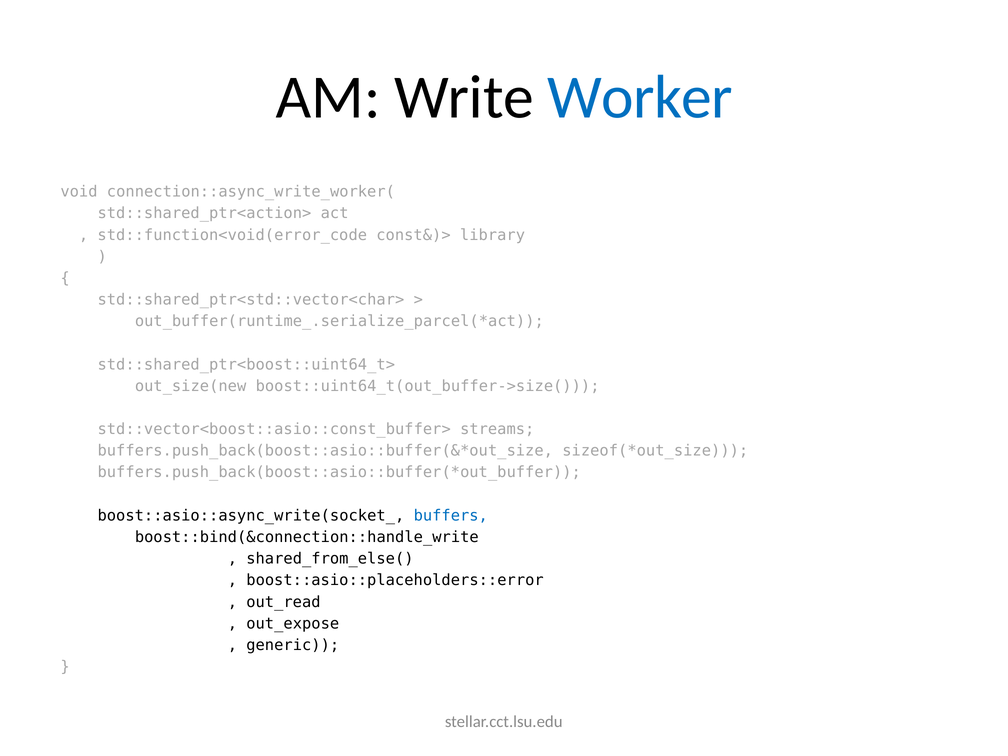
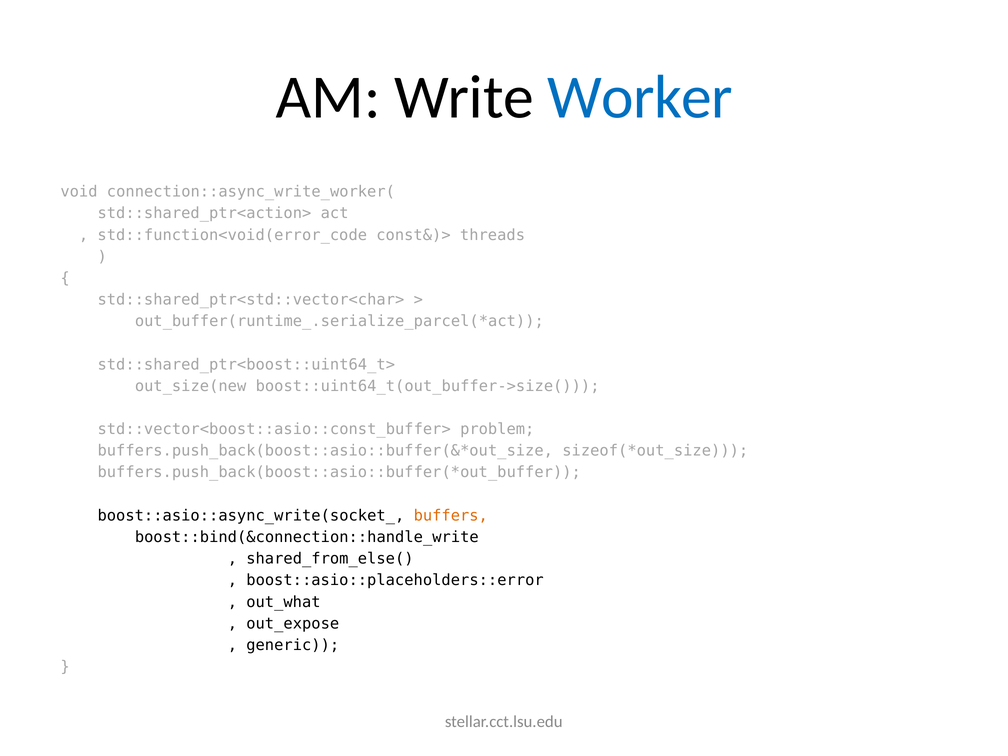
library: library -> threads (493, 235)
streams: streams -> problem (497, 429)
buffers colour: blue -> orange (451, 516)
out_read: out_read -> out_what (283, 602)
